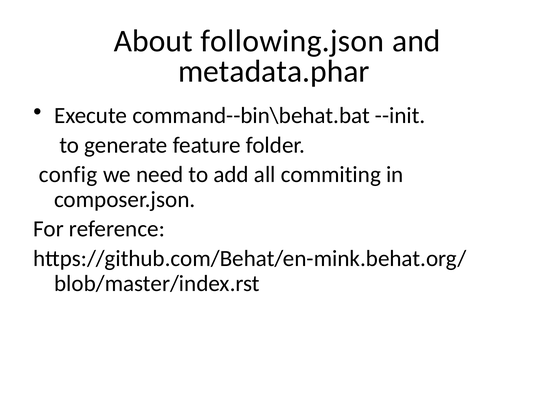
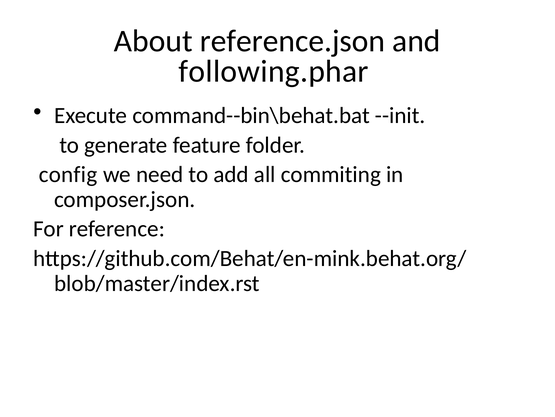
following.json: following.json -> reference.json (292, 41)
metadata.phar: metadata.phar -> following.phar (274, 71)
